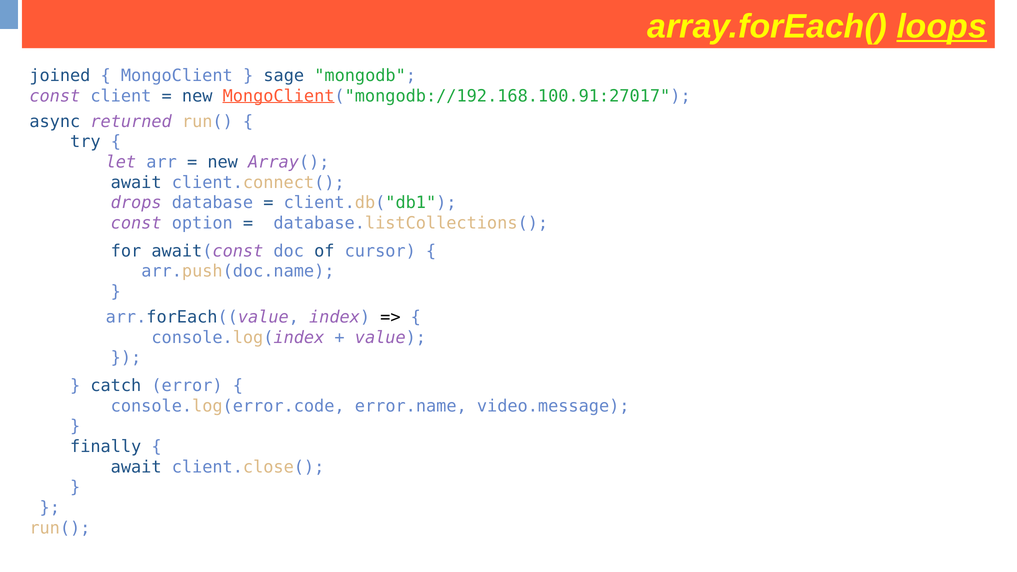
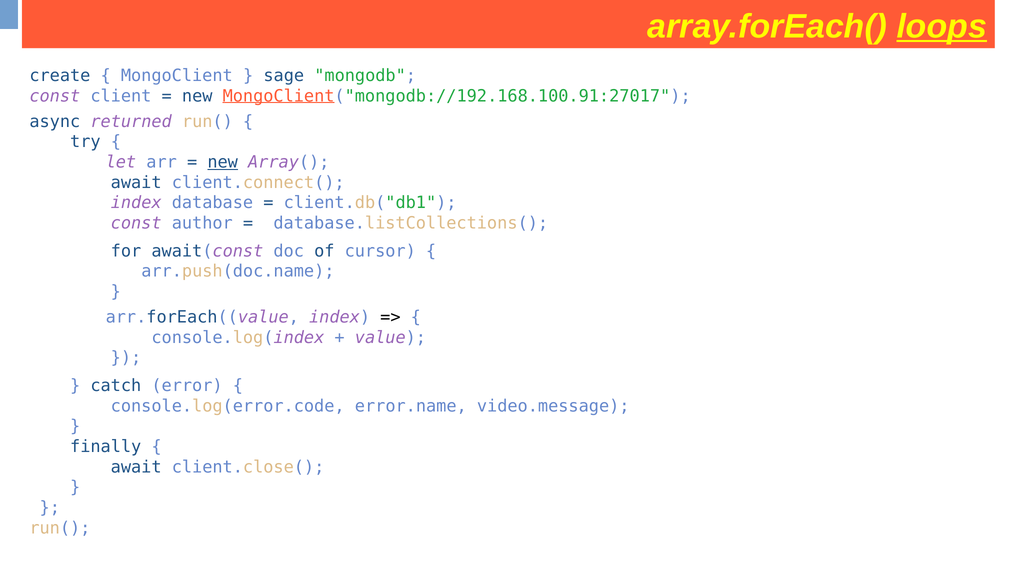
joined: joined -> create (60, 76)
new underline: none -> present (223, 162)
drops: drops -> index (136, 203)
option: option -> author (202, 223)
